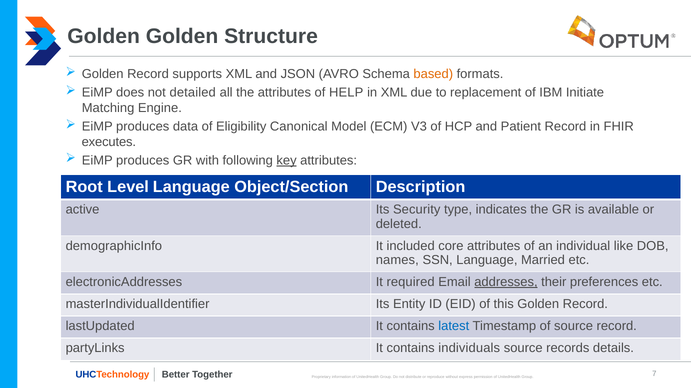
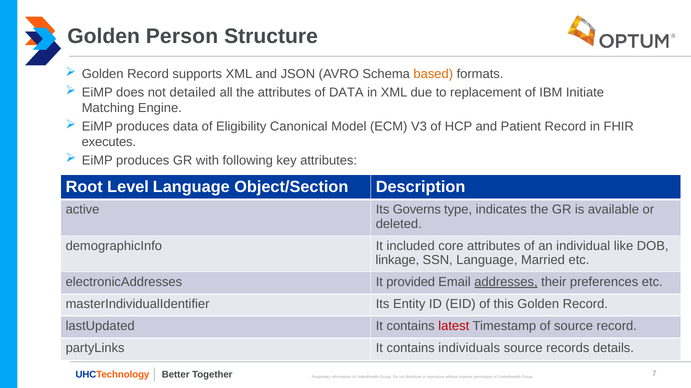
Golden Golden: Golden -> Person (182, 36)
of HELP: HELP -> DATA (346, 93)
key underline: present -> none (287, 161)
Security: Security -> Governs (417, 210)
names: names -> linkage (397, 261)
required: required -> provided (411, 282)
latest colour: blue -> red (454, 327)
